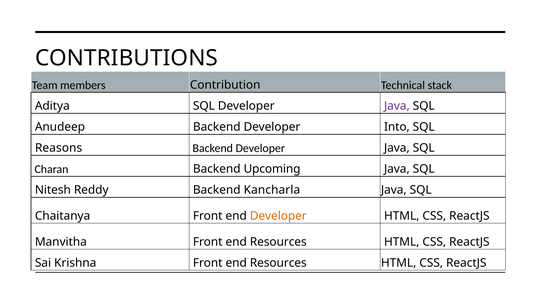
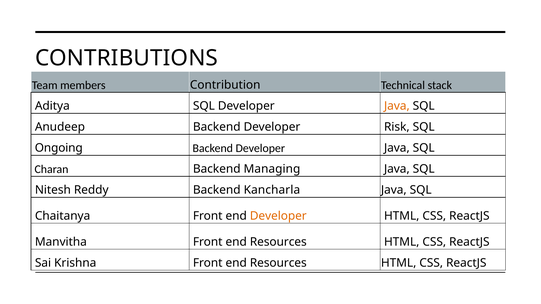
Java colour: purple -> orange (397, 106)
Into: Into -> Risk (397, 127)
Reasons: Reasons -> Ongoing (59, 148)
Upcoming: Upcoming -> Managing (272, 169)
